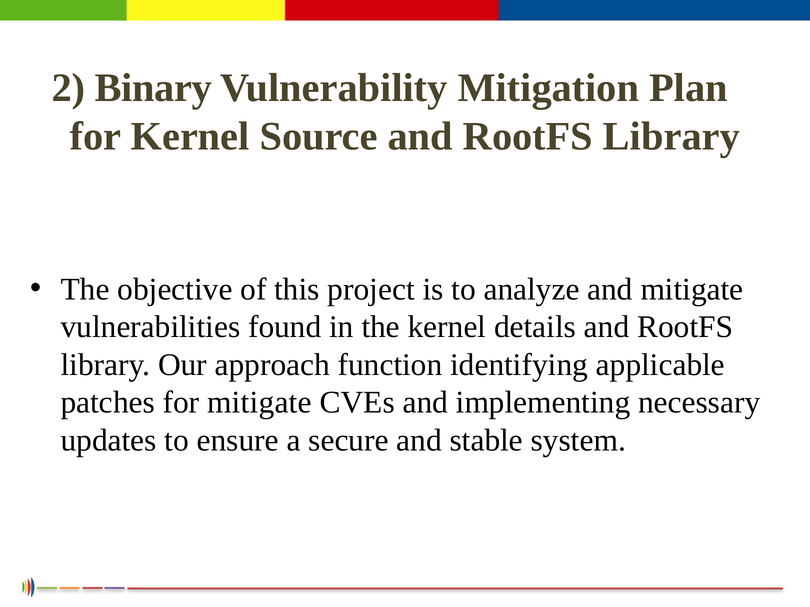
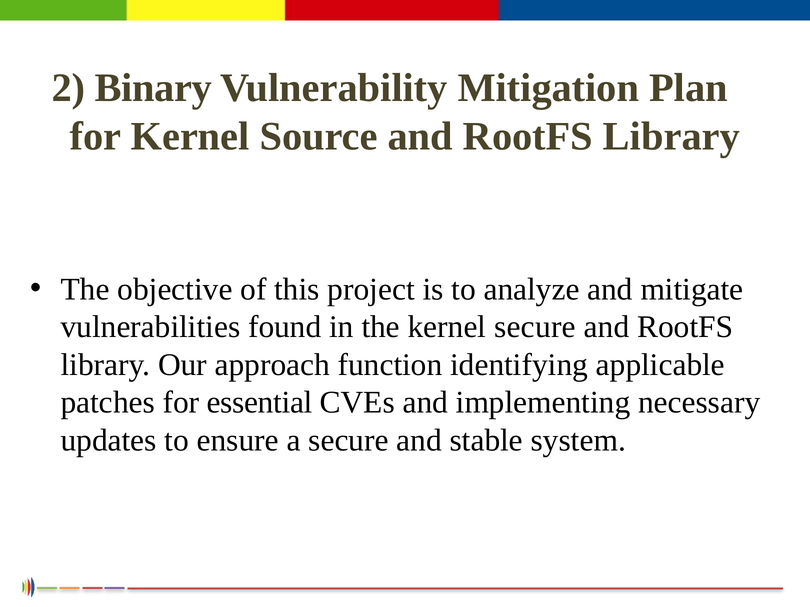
kernel details: details -> secure (535, 327)
for mitigate: mitigate -> essential (260, 403)
